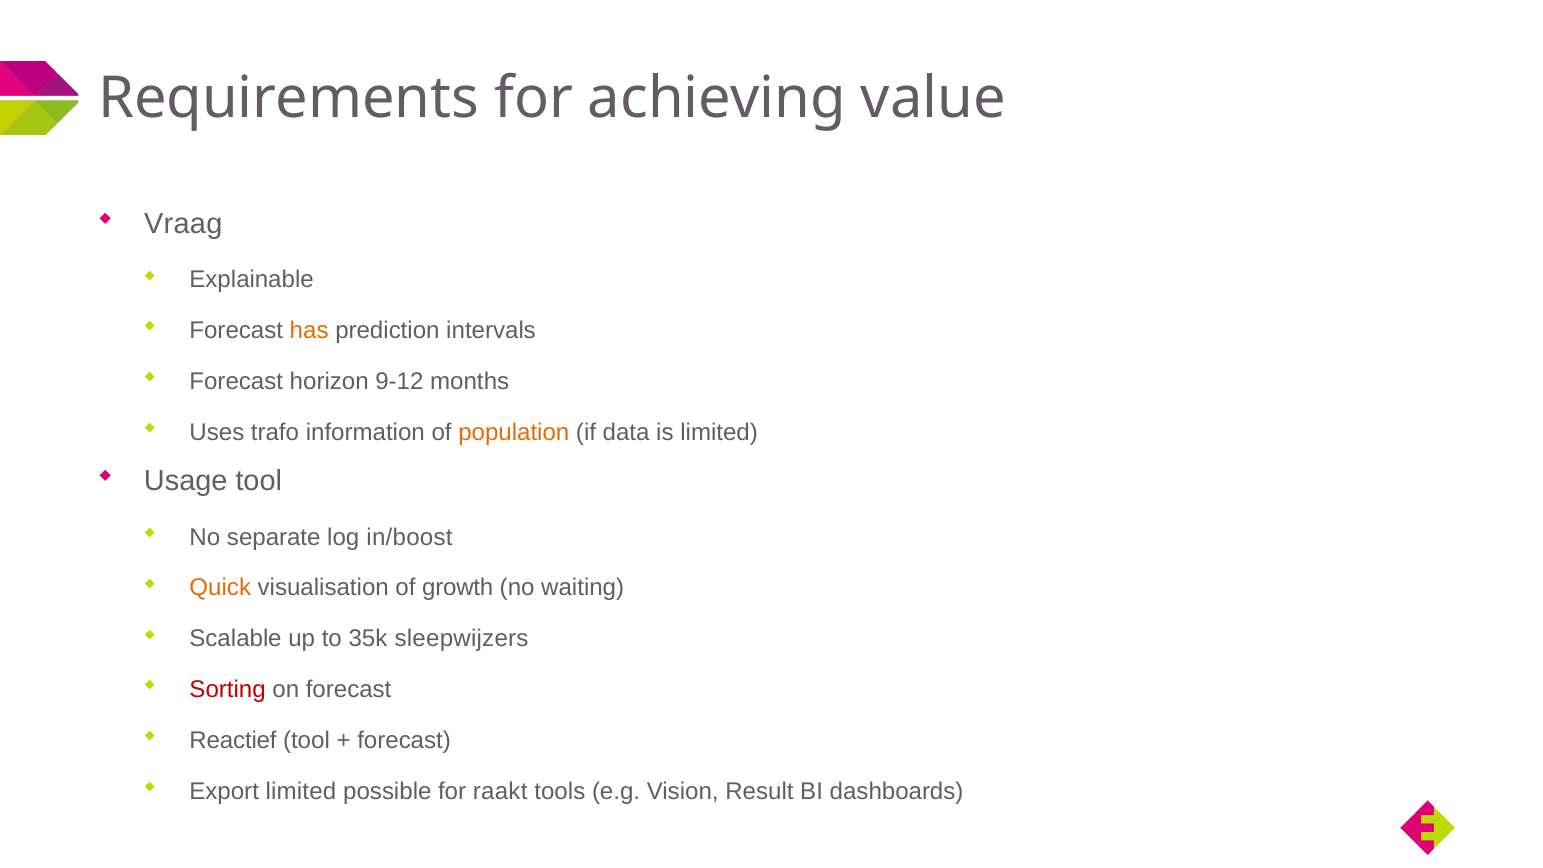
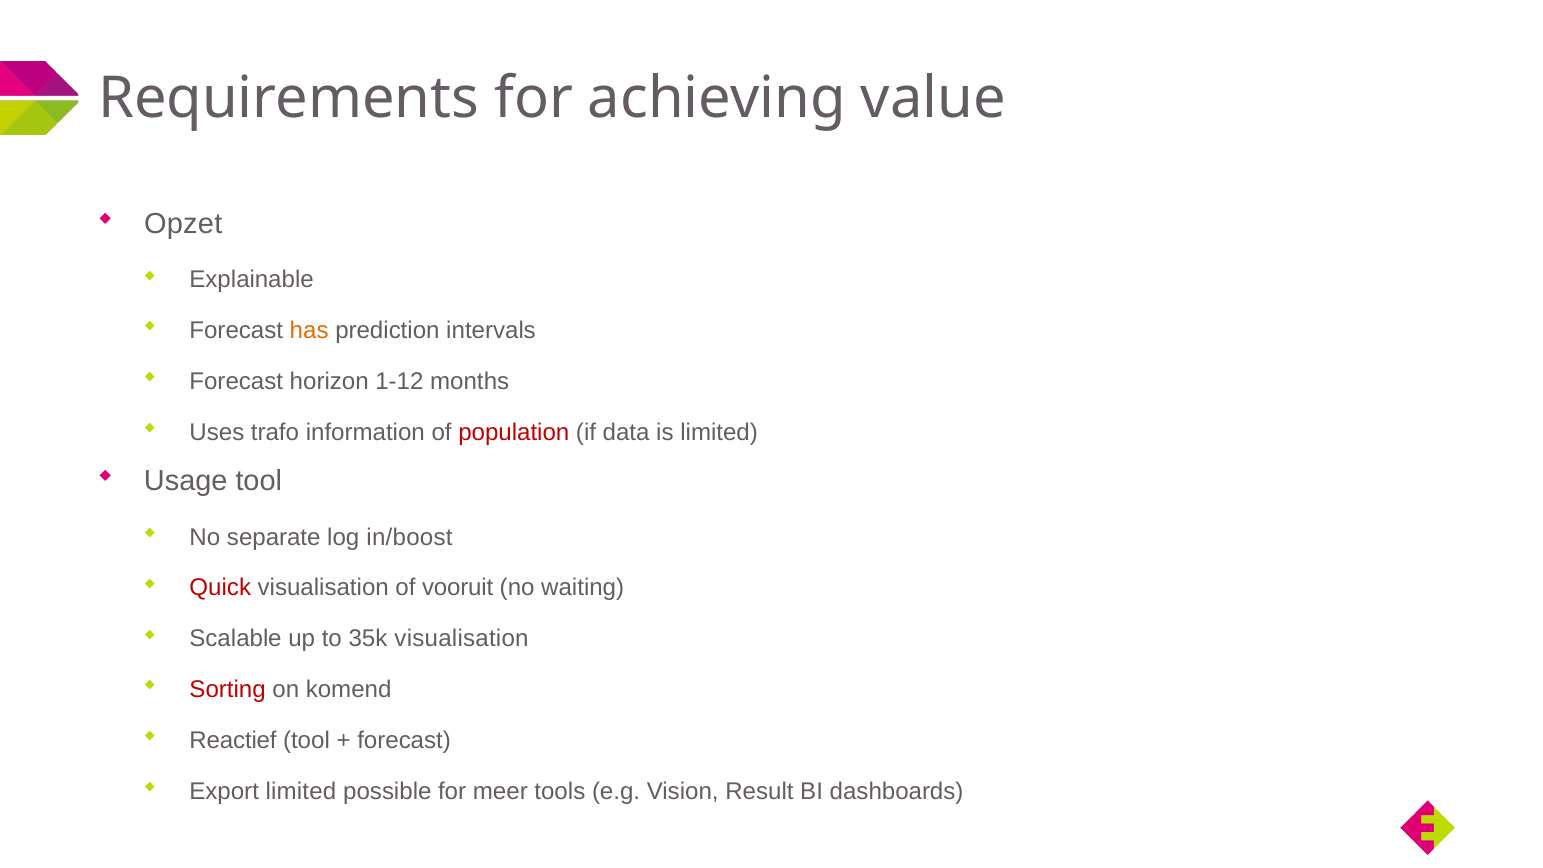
Vraag: Vraag -> Opzet (183, 223)
9-12: 9-12 -> 1-12 (399, 382)
population colour: orange -> red (514, 432)
Quick colour: orange -> red (220, 588)
growth: growth -> vooruit (458, 588)
35k sleepwijzers: sleepwijzers -> visualisation (462, 639)
on forecast: forecast -> komend (349, 690)
raakt: raakt -> meer (500, 791)
